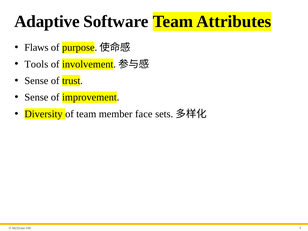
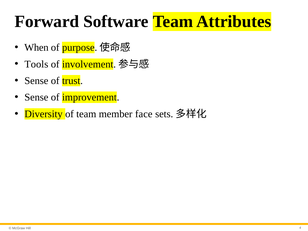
Adaptive: Adaptive -> Forward (47, 22)
Flaws: Flaws -> When (36, 48)
